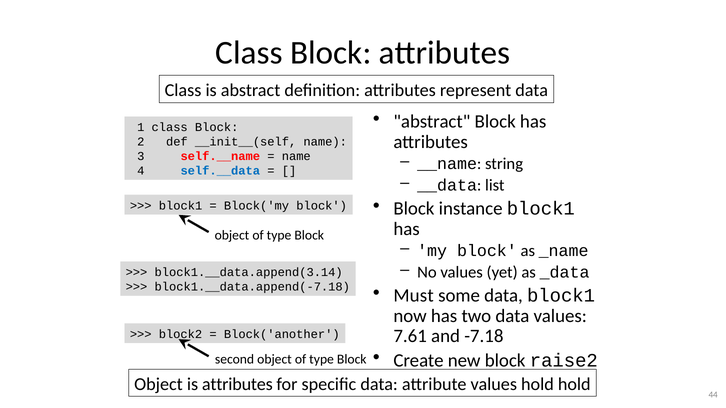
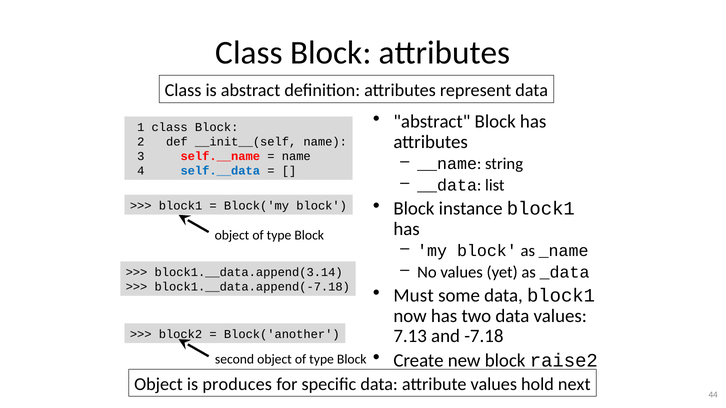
7.61: 7.61 -> 7.13 (410, 337)
is attributes: attributes -> produces (237, 384)
hold hold: hold -> next (574, 384)
